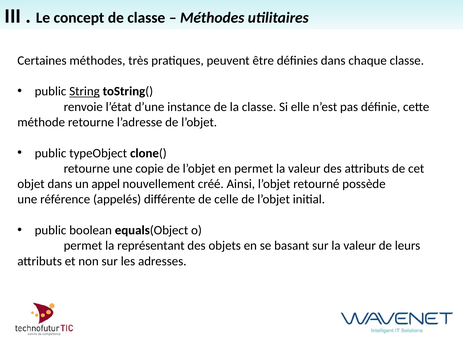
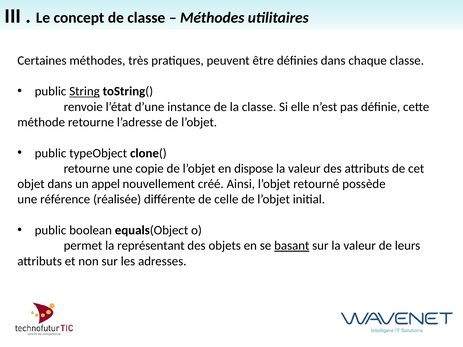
en permet: permet -> dispose (254, 169)
appelés: appelés -> réalisée (117, 200)
basant underline: none -> present (292, 246)
